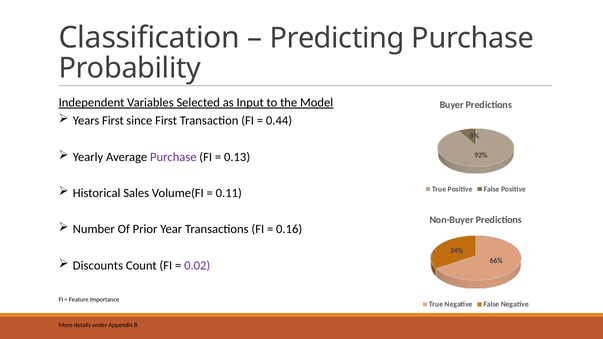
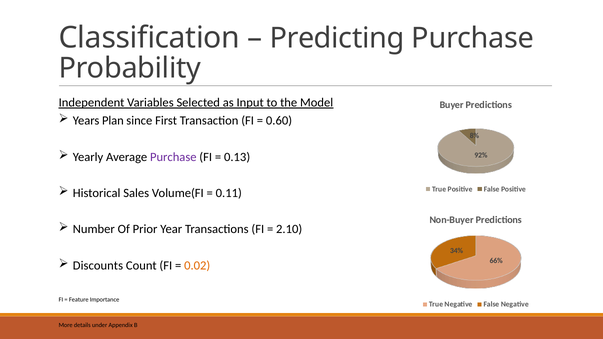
Years First: First -> Plan (113, 121)
0.44: 0.44 -> 0.60 (279, 121)
0.16: 0.16 -> 2.10 (289, 229)
0.02 colour: purple -> orange (197, 266)
